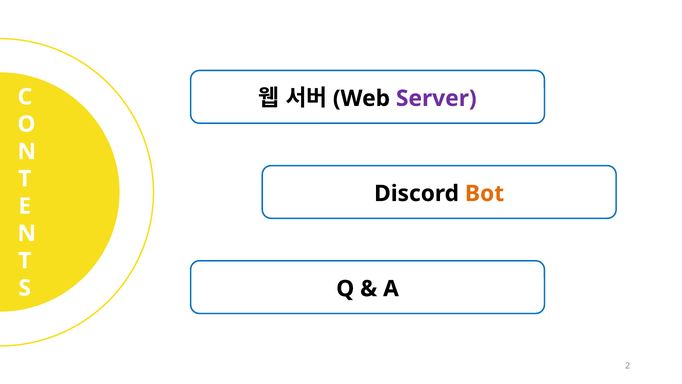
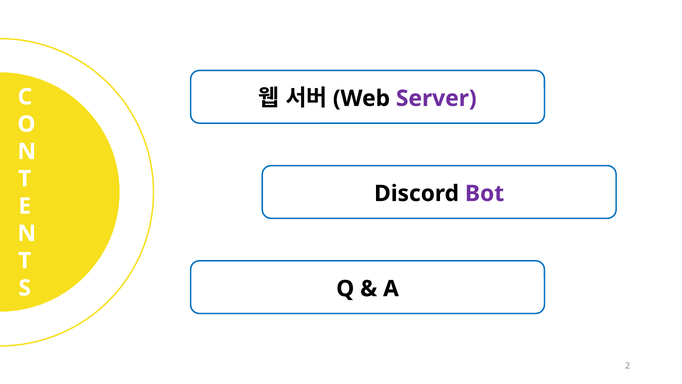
Bot colour: orange -> purple (485, 193)
